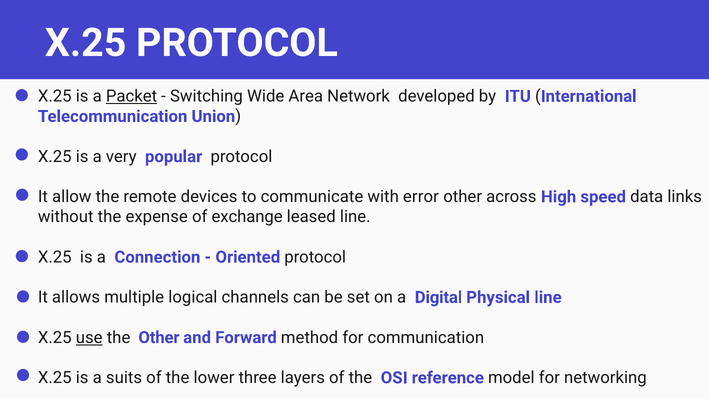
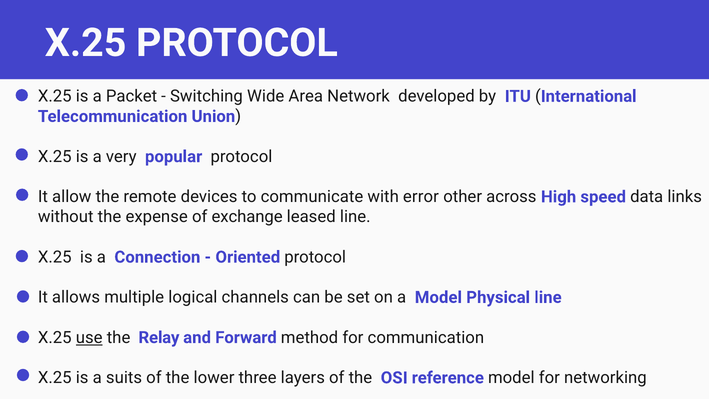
Packet underline: present -> none (132, 96)
a Digital: Digital -> Model (438, 297)
the Other: Other -> Relay (159, 337)
